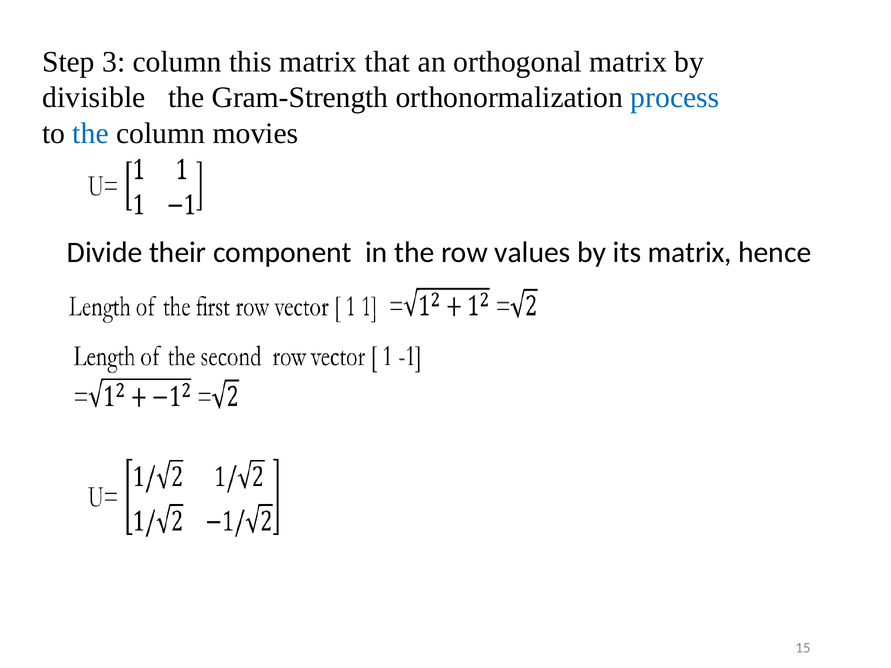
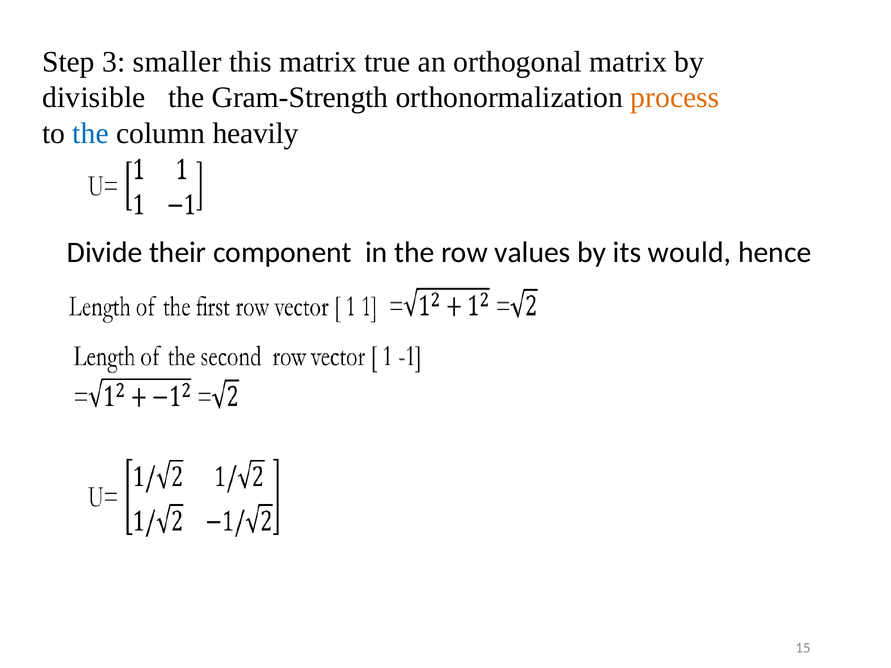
3 column: column -> smaller (177, 62)
that: that -> true (387, 62)
process colour: blue -> orange (675, 98)
movies: movies -> heavily (256, 133)
its matrix: matrix -> would (690, 252)
